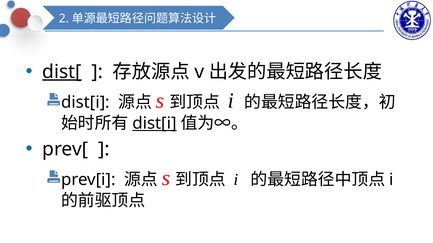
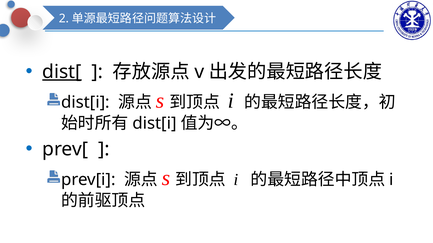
dist[i underline: present -> none (155, 124)
